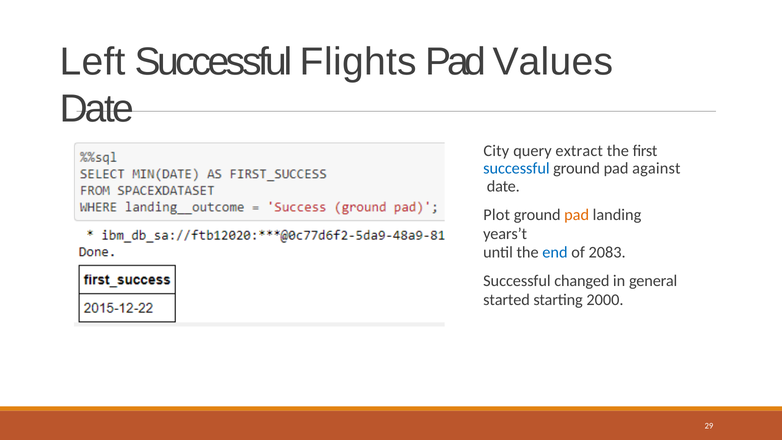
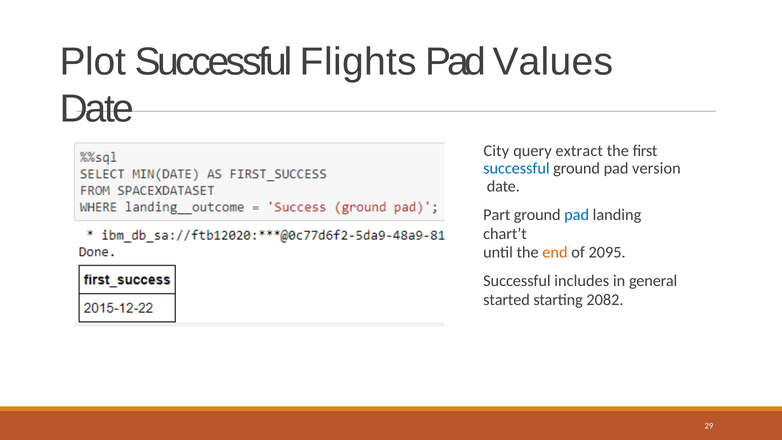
Left: Left -> Plot (93, 62)
against: against -> version (656, 168)
Plot: Plot -> Part (497, 215)
pad colour: orange -> blue (577, 215)
years’t: years’t -> chart’t (505, 234)
end colour: blue -> orange (555, 252)
2083: 2083 -> 2095 (607, 252)
changed: changed -> includes (582, 281)
2000: 2000 -> 2082 (605, 300)
